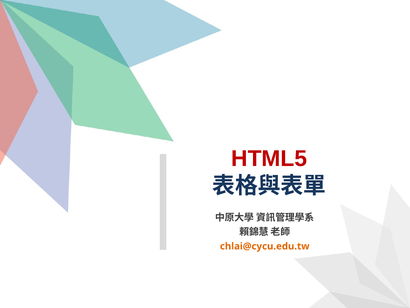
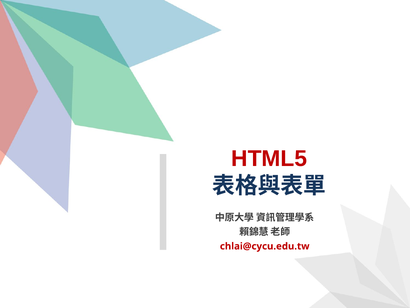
chlai@cycu.edu.tw colour: orange -> red (265, 246)
